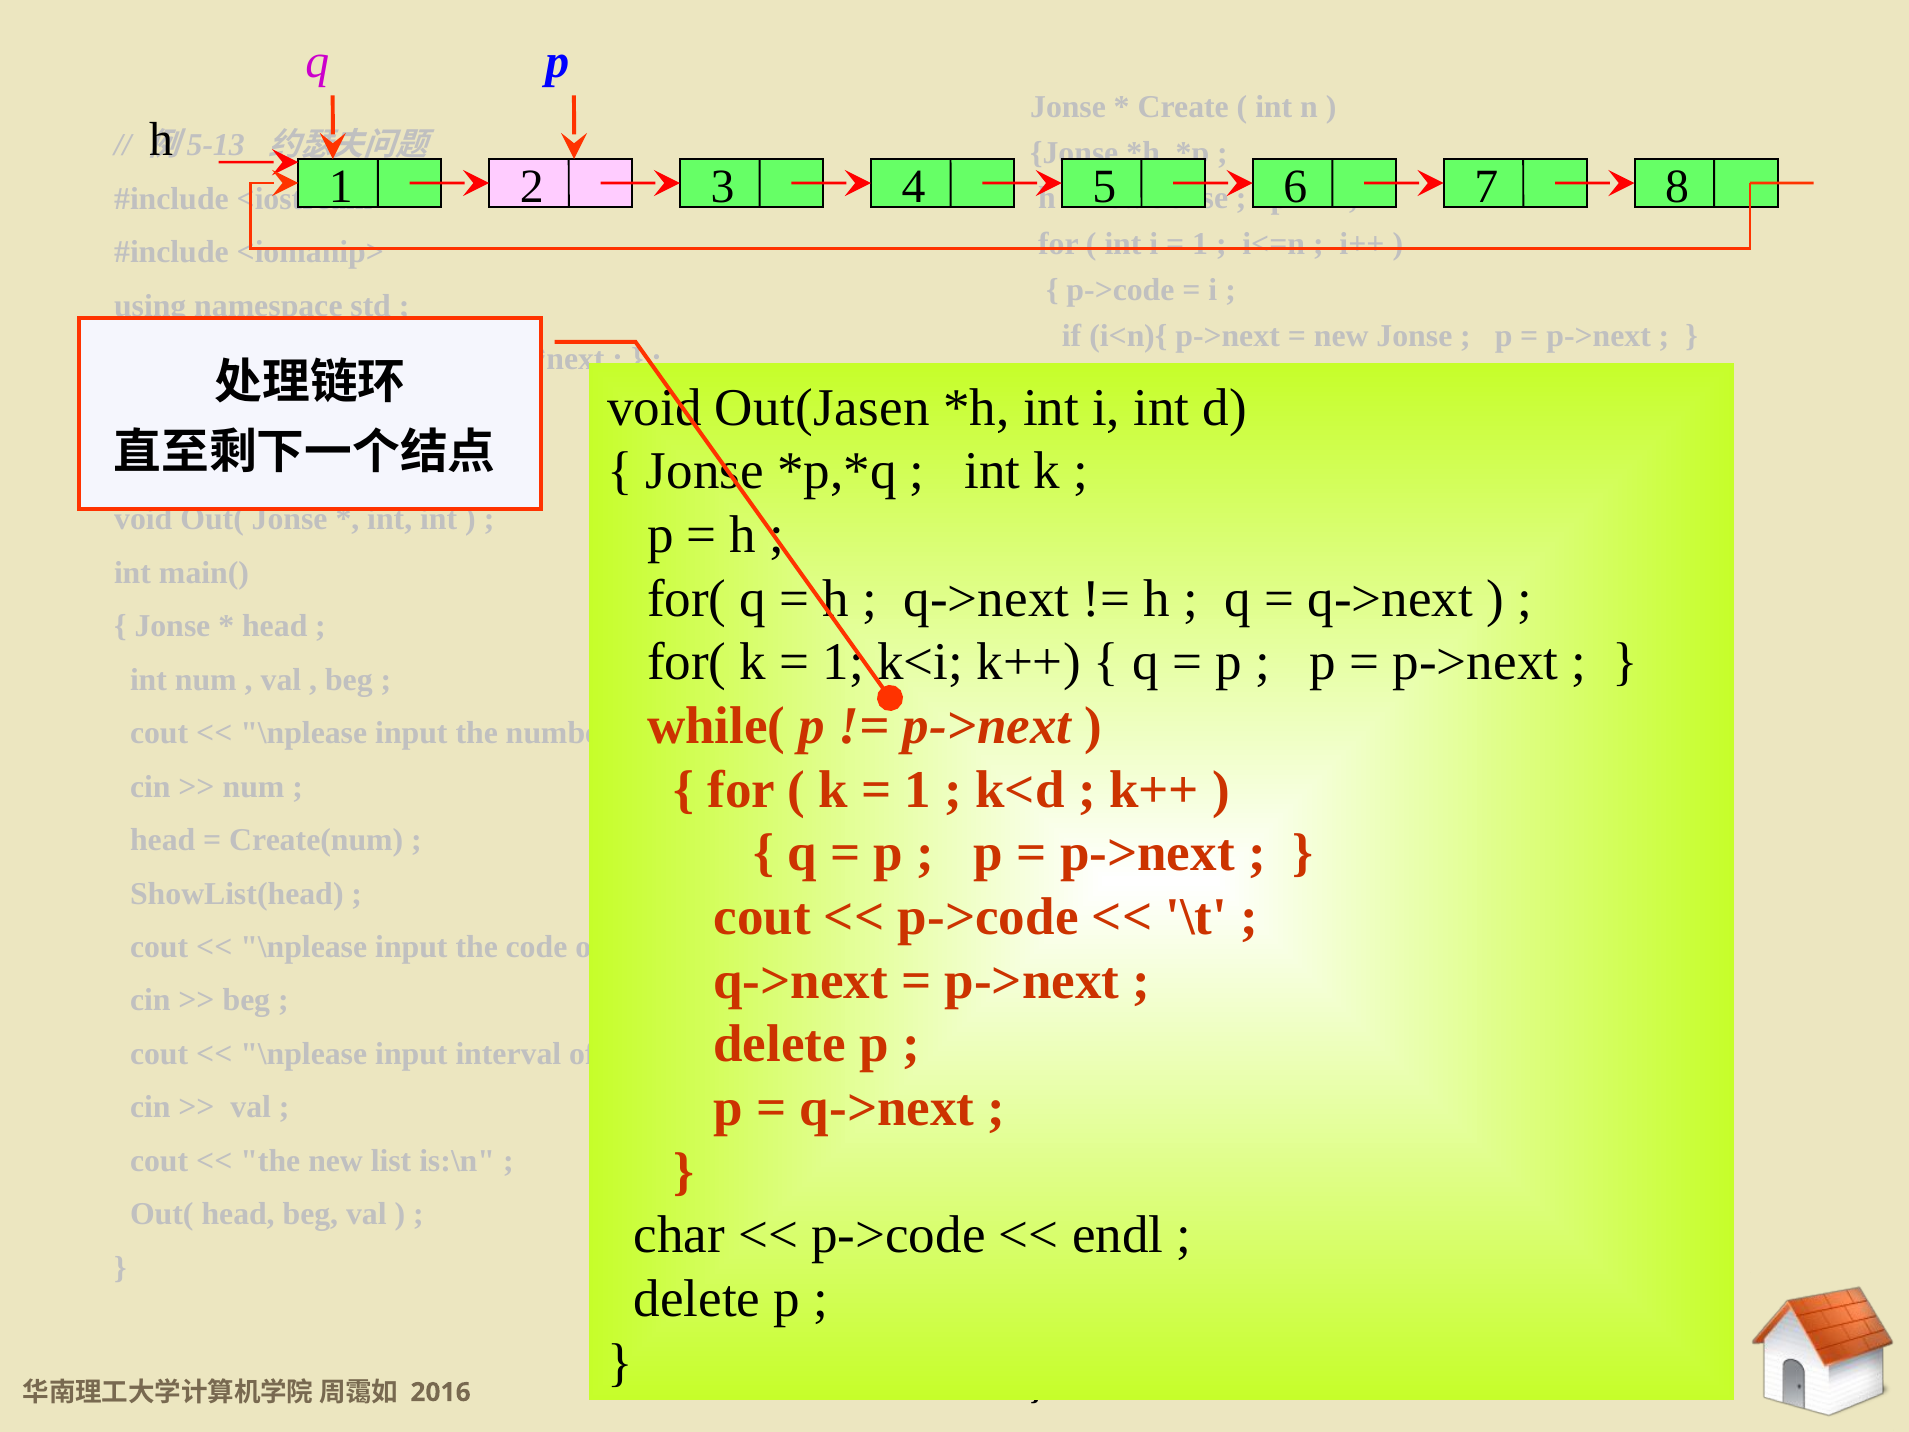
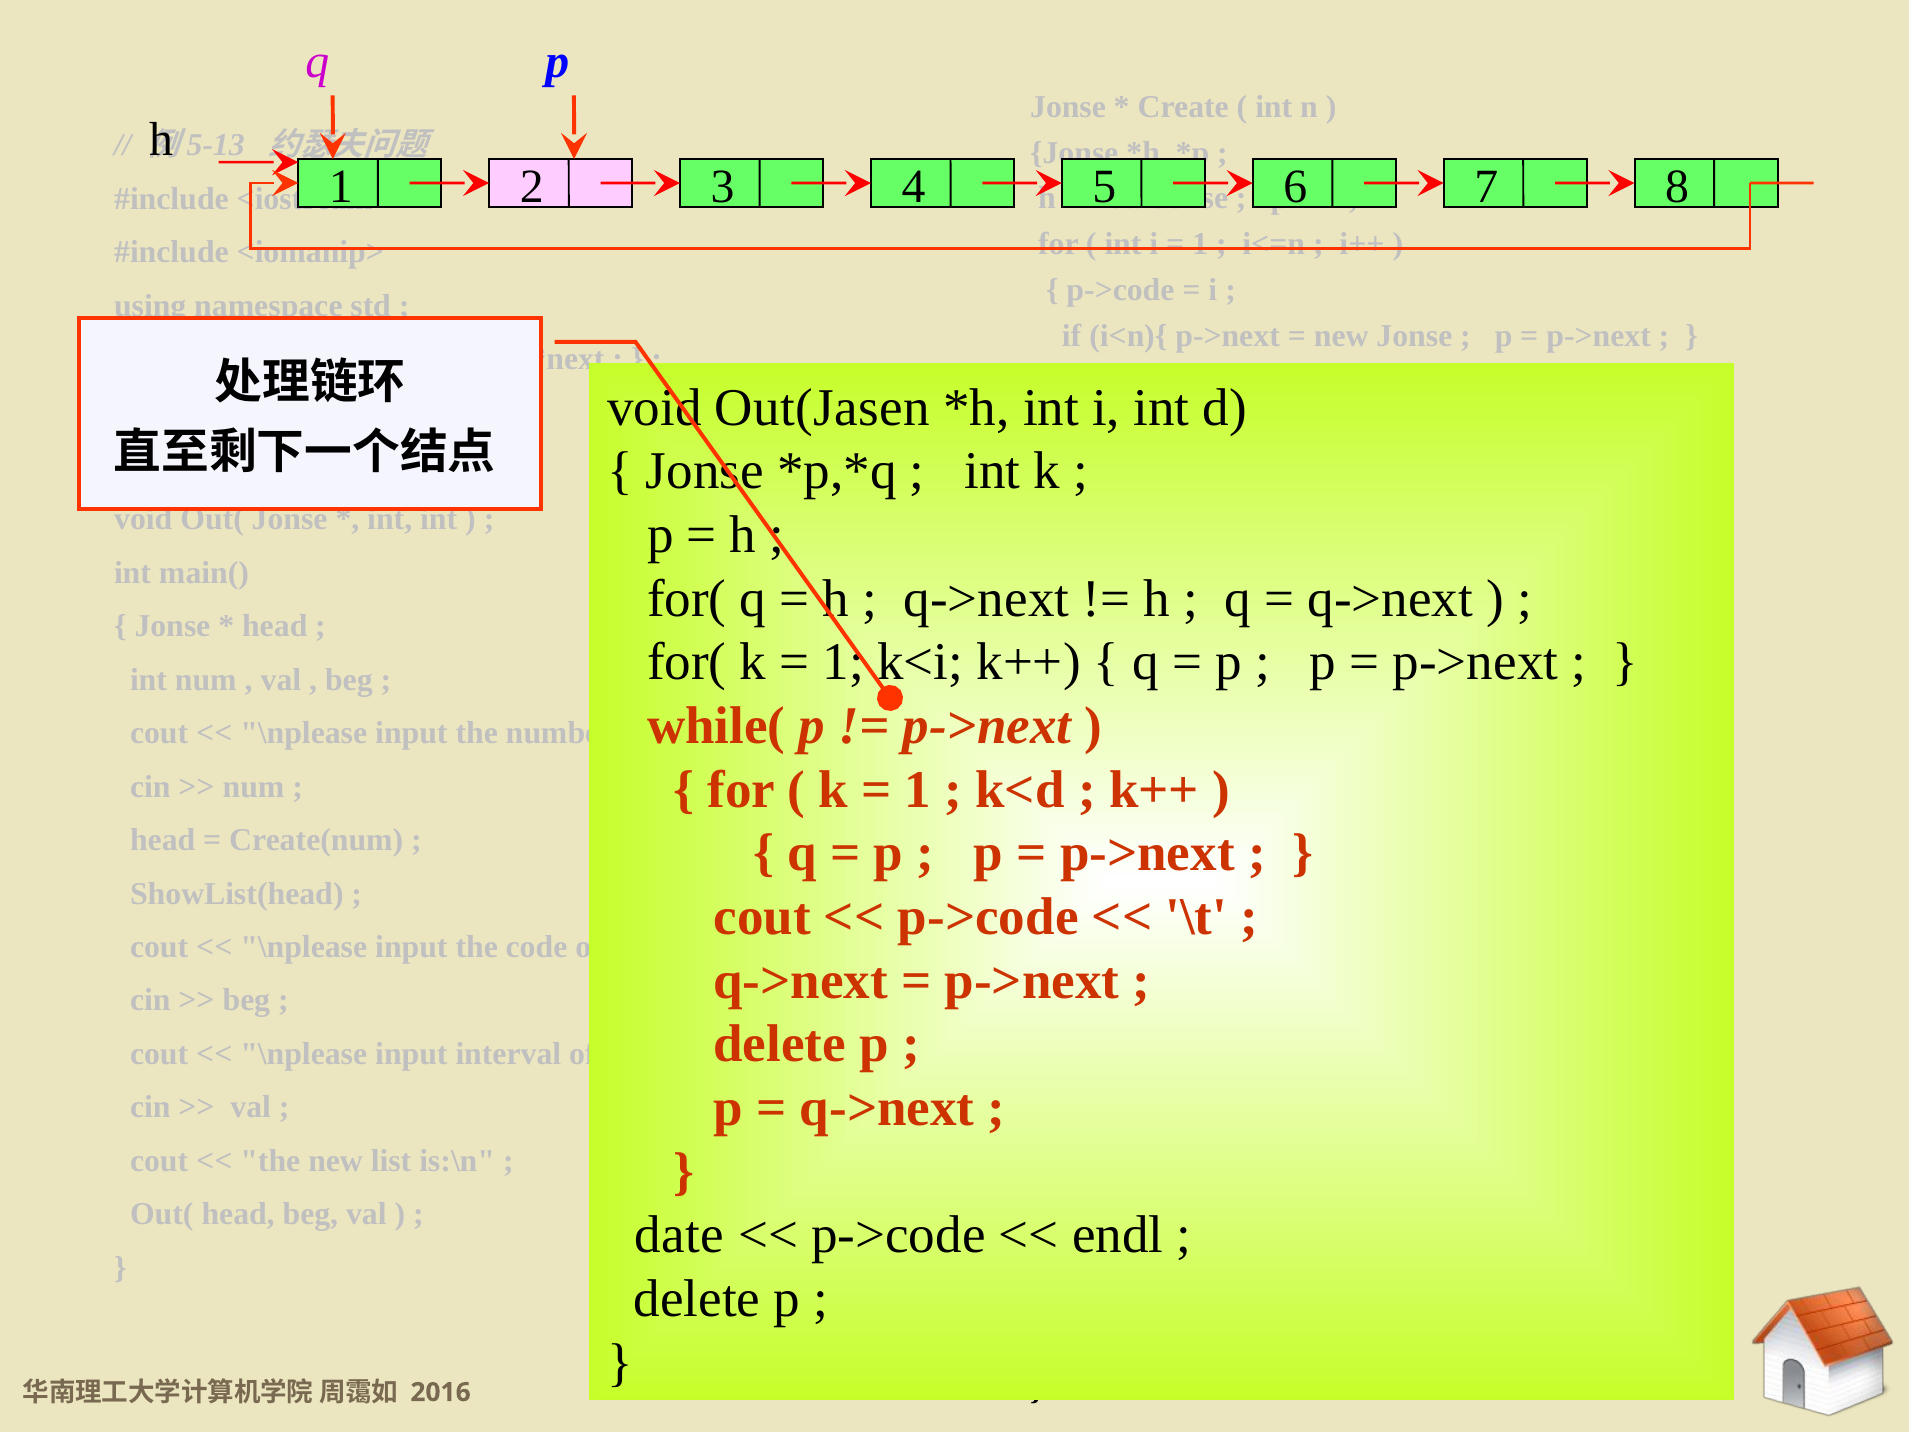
char: char -> date (679, 1235)
